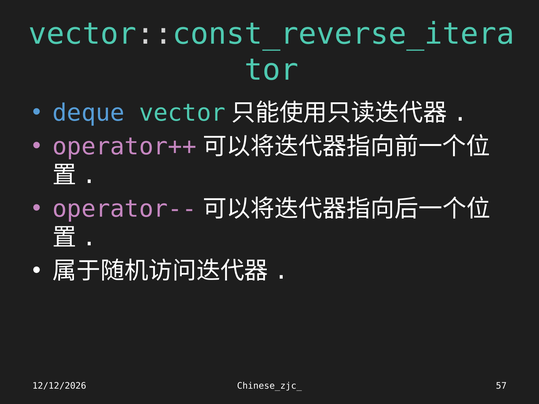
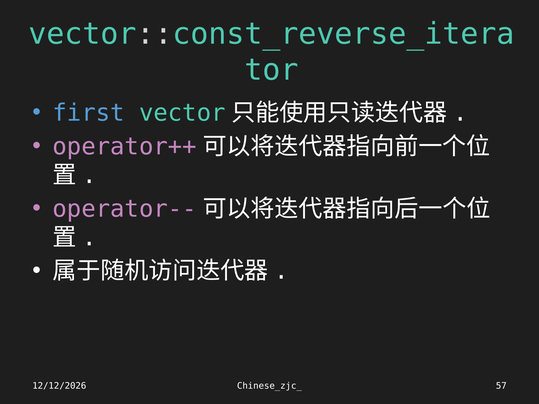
deque: deque -> first (89, 113)
